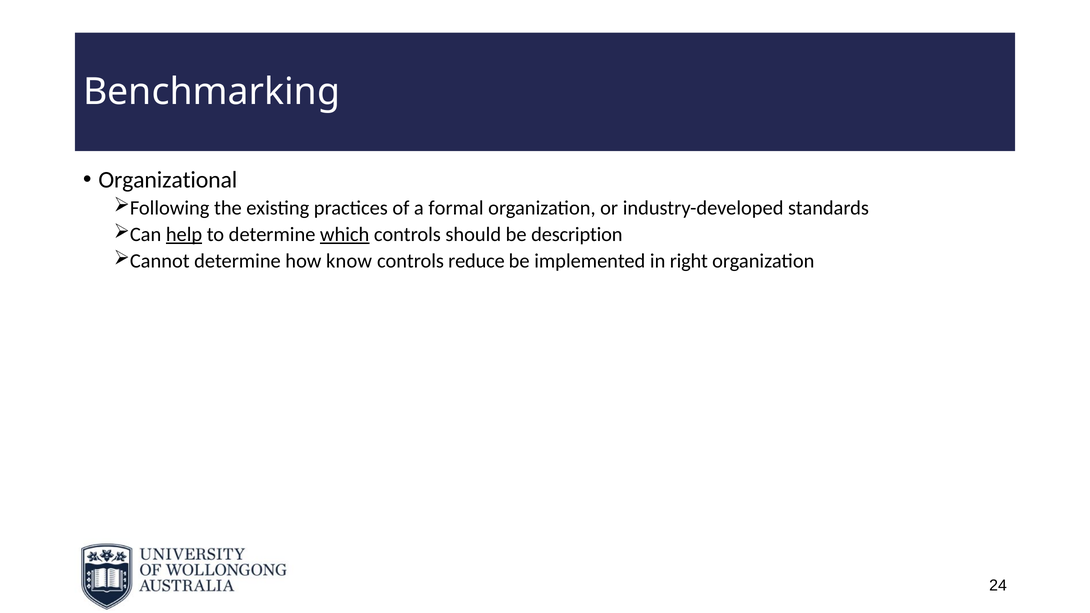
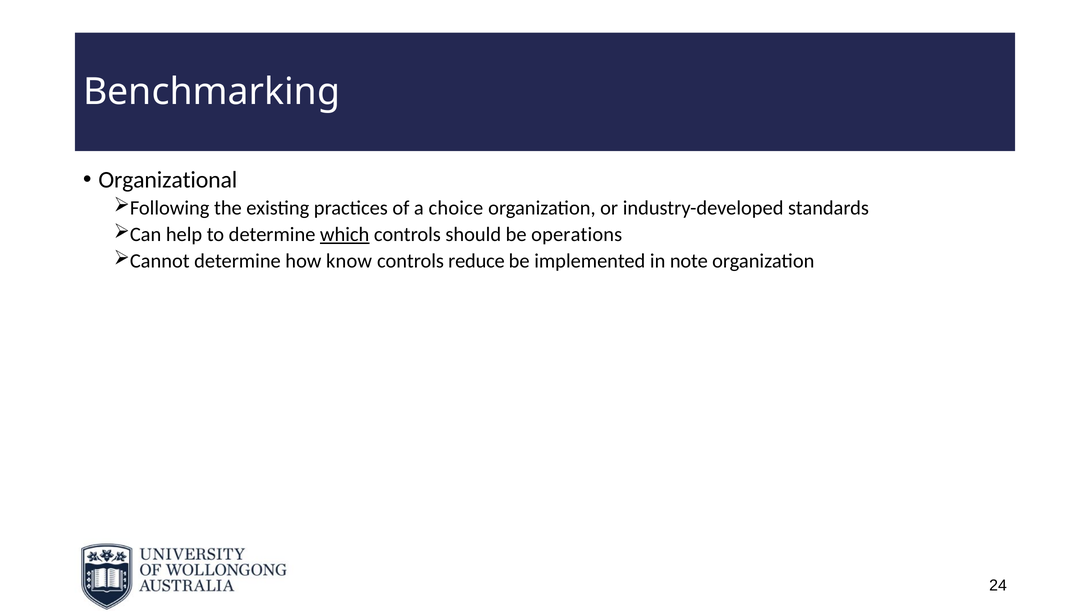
formal: formal -> choice (456, 208)
help underline: present -> none (184, 235)
description: description -> operations (577, 235)
right: right -> note (689, 261)
